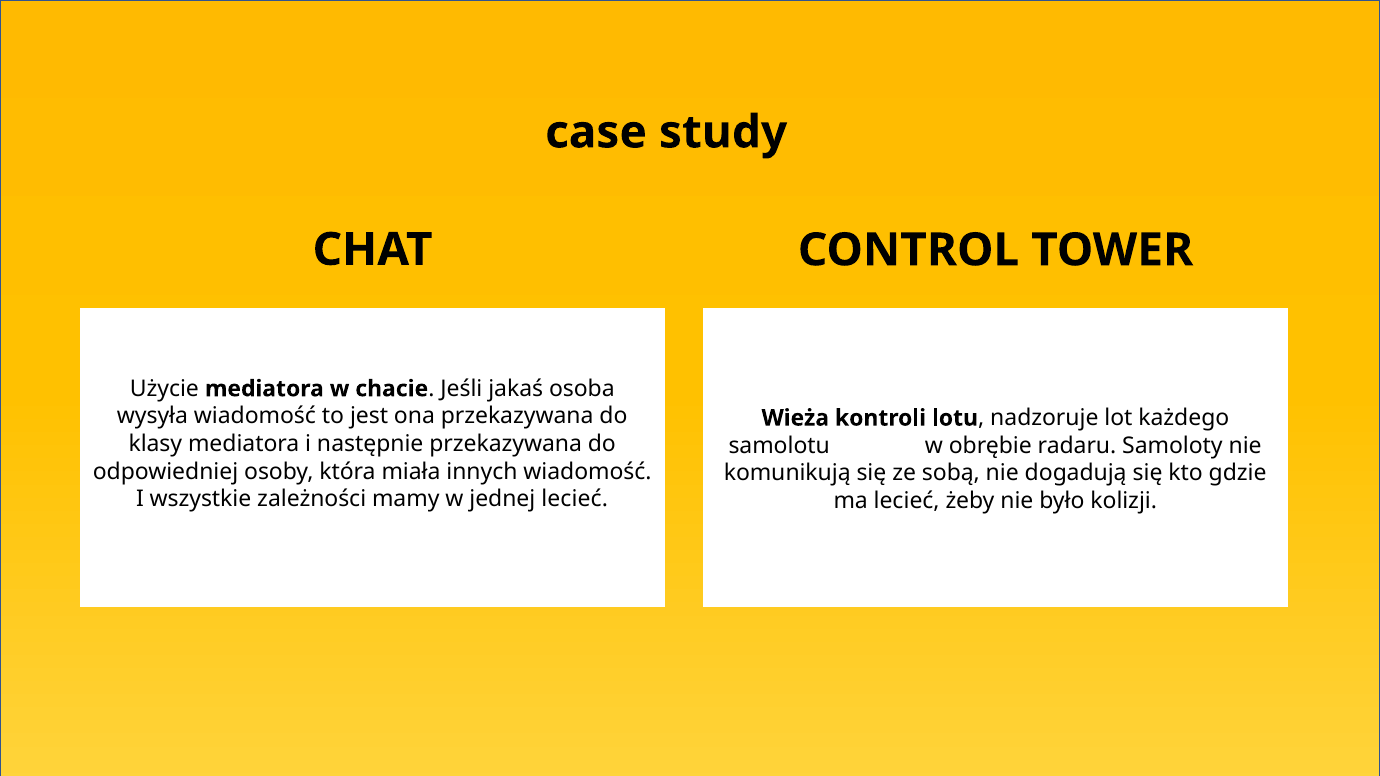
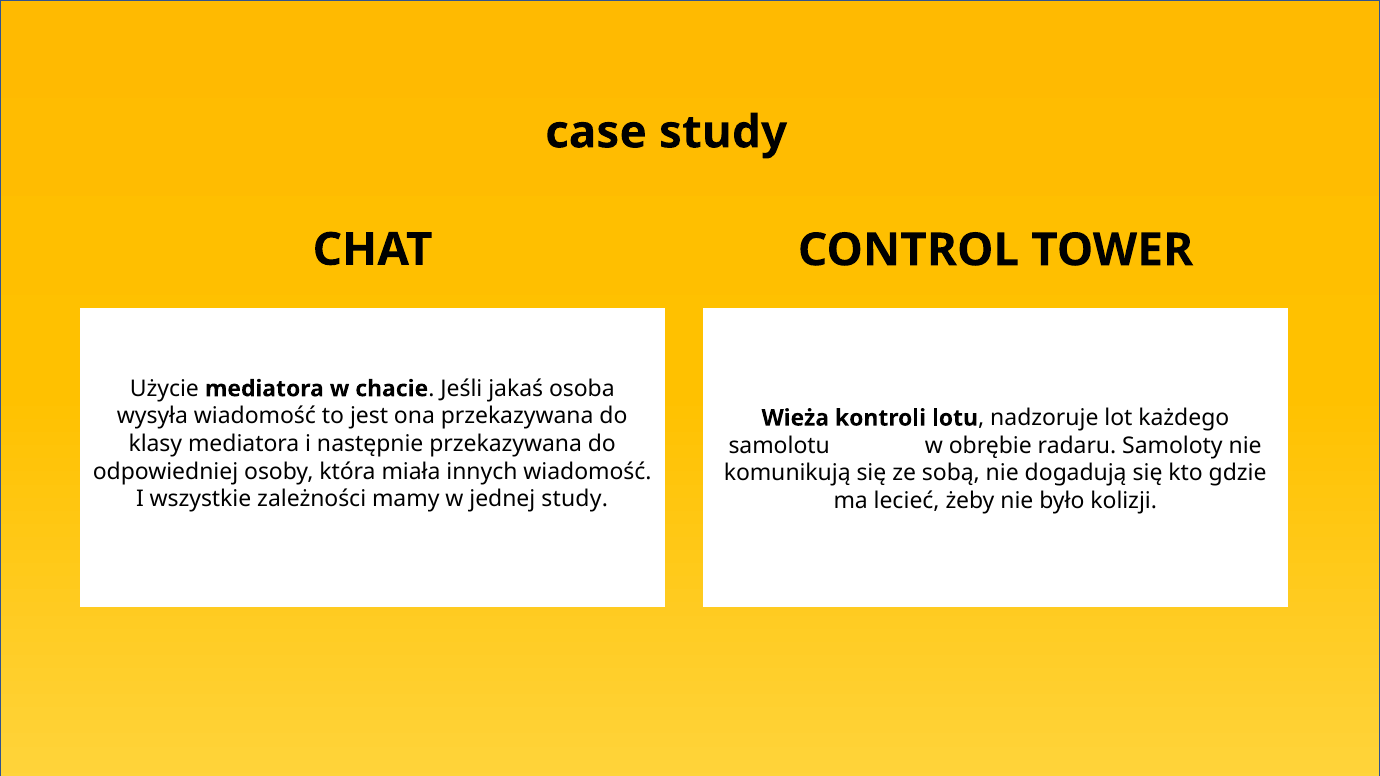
jednej lecieć: lecieć -> study (575, 499)
